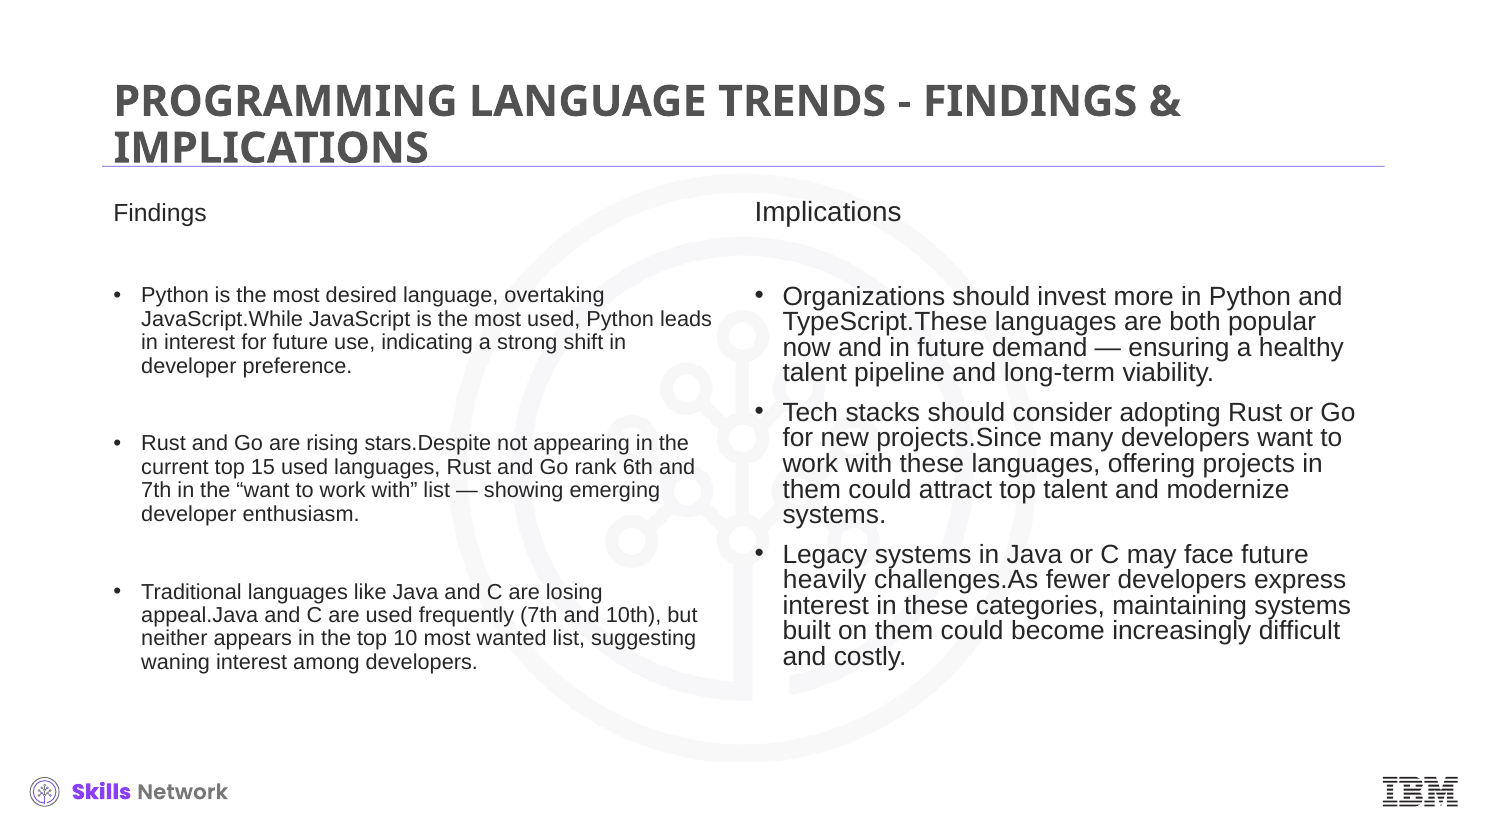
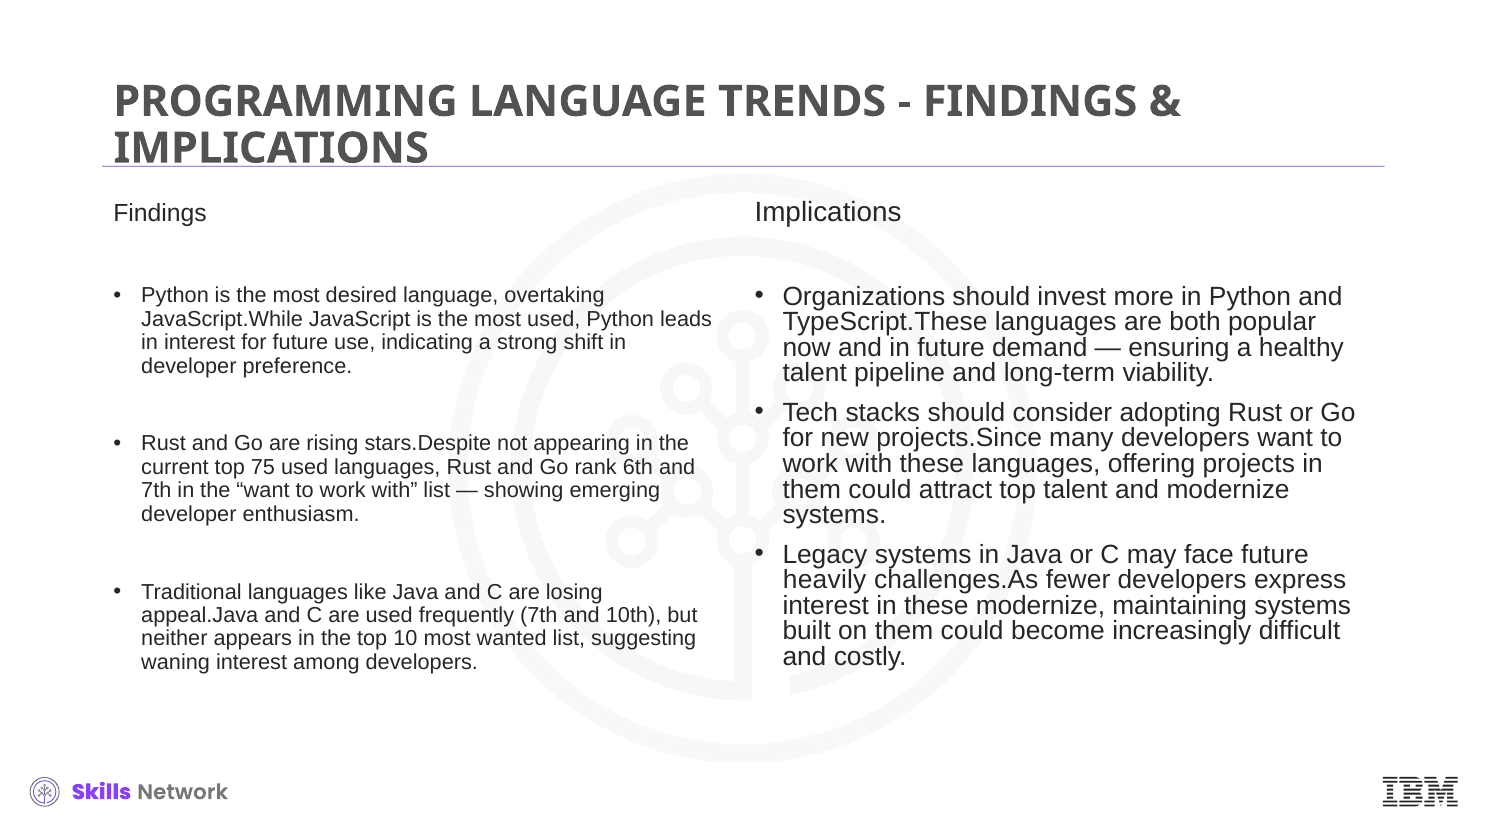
15: 15 -> 75 (263, 467)
these categories: categories -> modernize (1040, 606)
